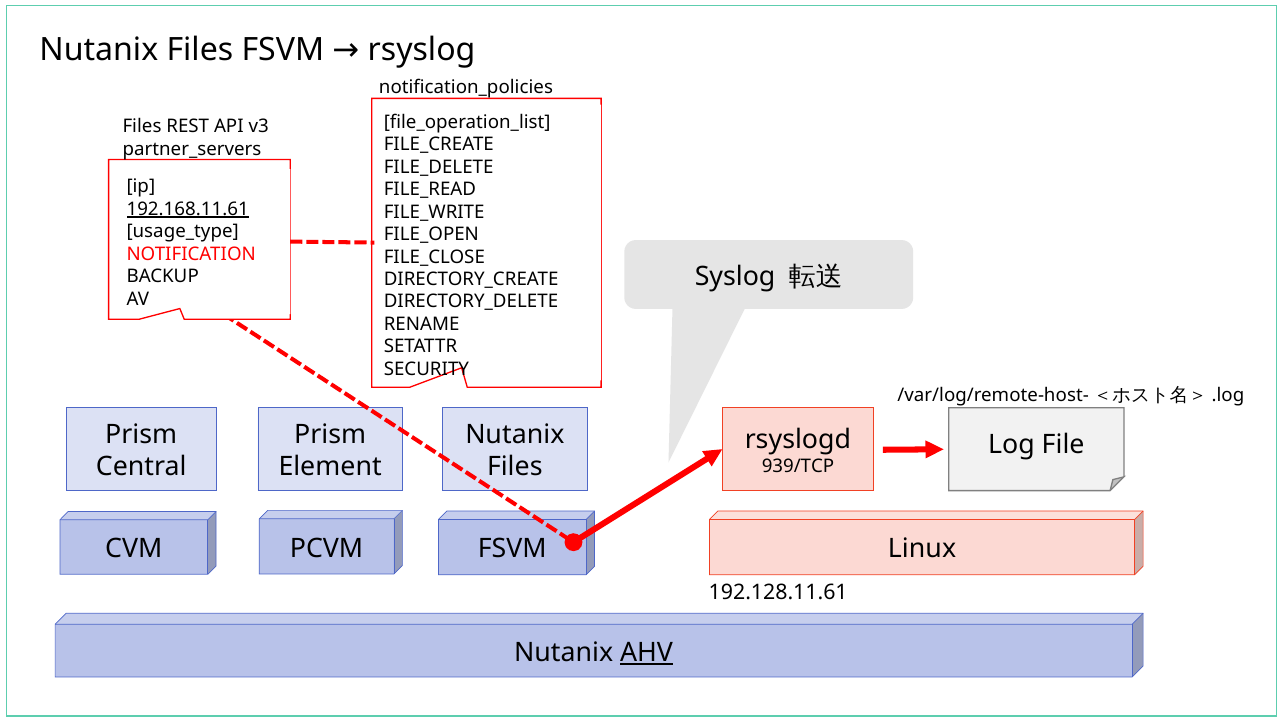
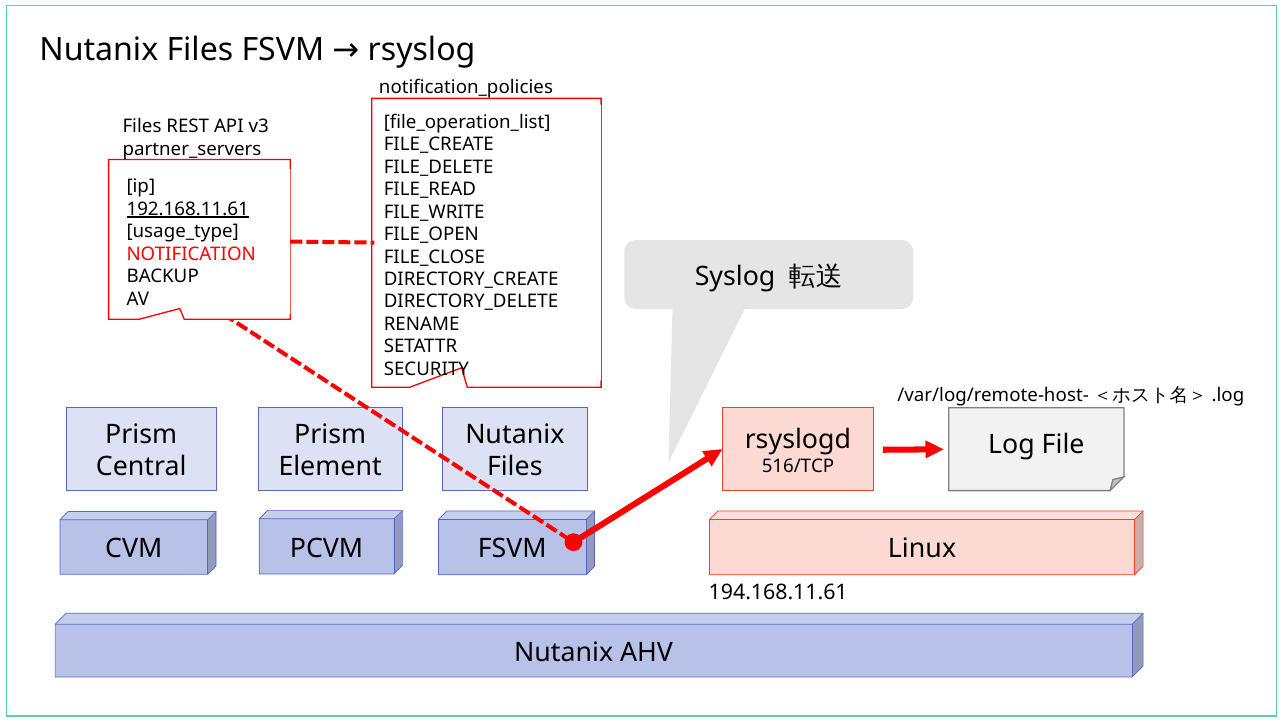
939/TCP: 939/TCP -> 516/TCP (798, 466)
192.128.11.61: 192.128.11.61 -> 194.168.11.61 (778, 592)
AHV underline: present -> none (647, 652)
